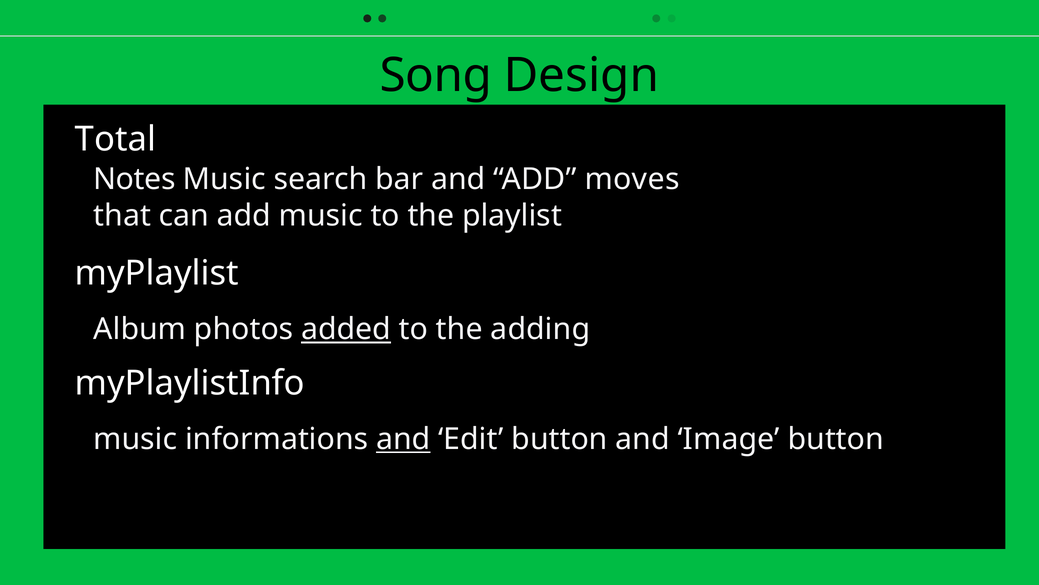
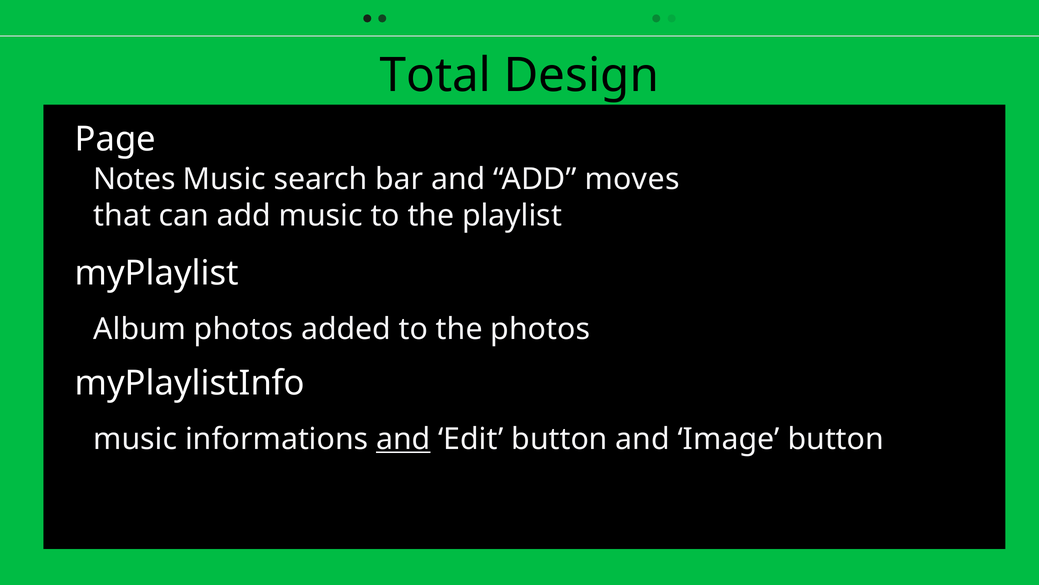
Song: Song -> Total (435, 75)
Total: Total -> Page (115, 139)
added underline: present -> none (346, 329)
the adding: adding -> photos (540, 329)
